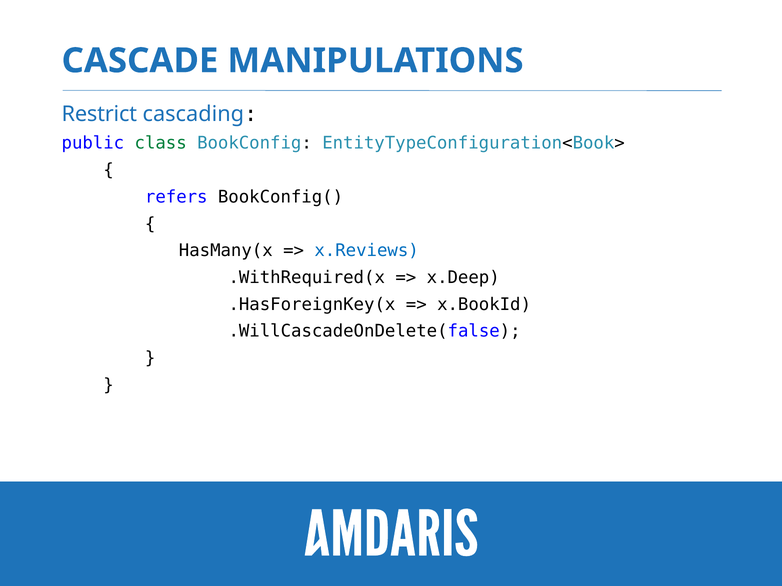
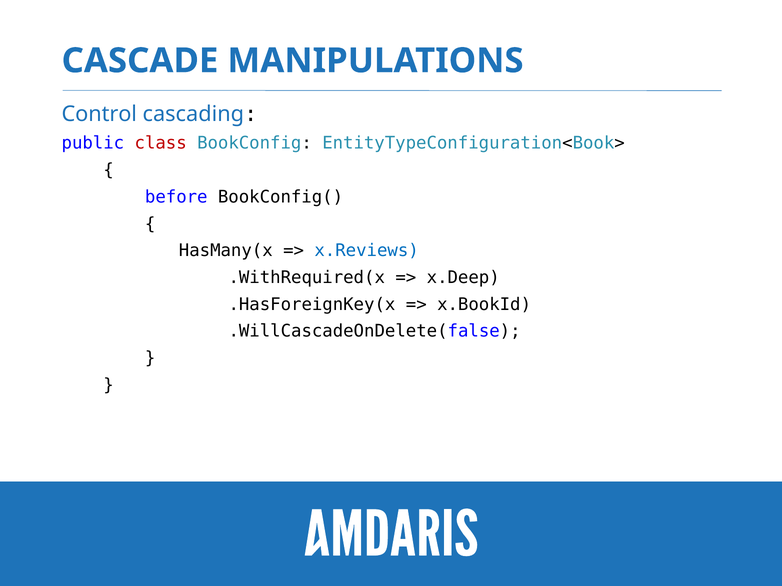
Restrict: Restrict -> Control (99, 114)
class colour: green -> red (161, 143)
refers: refers -> before (176, 197)
